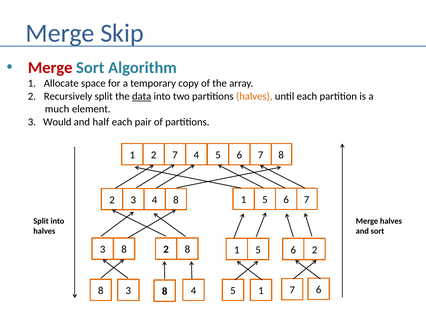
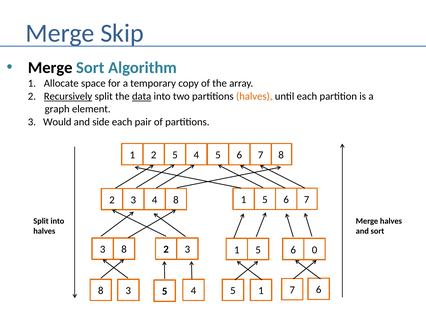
Merge colour: red -> black (50, 67)
Recursively underline: none -> present (68, 96)
much: much -> graph (57, 109)
half: half -> side (101, 122)
2 7: 7 -> 5 (175, 155)
2 8: 8 -> 3 (187, 249)
6 2: 2 -> 0 (315, 249)
8: 8 -> 5 (165, 291)
